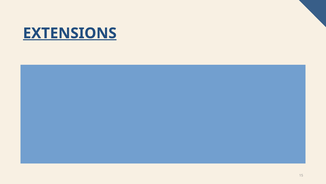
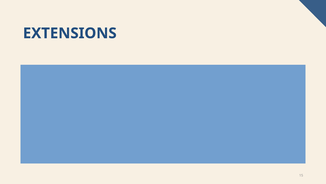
EXTENSIONS underline: present -> none (70, 33)
